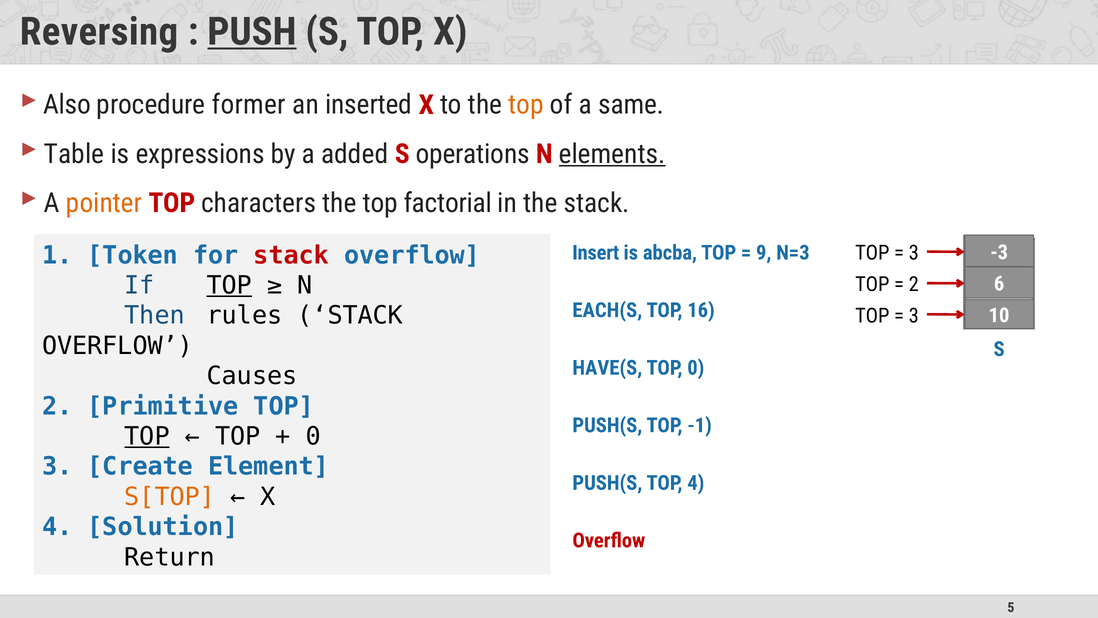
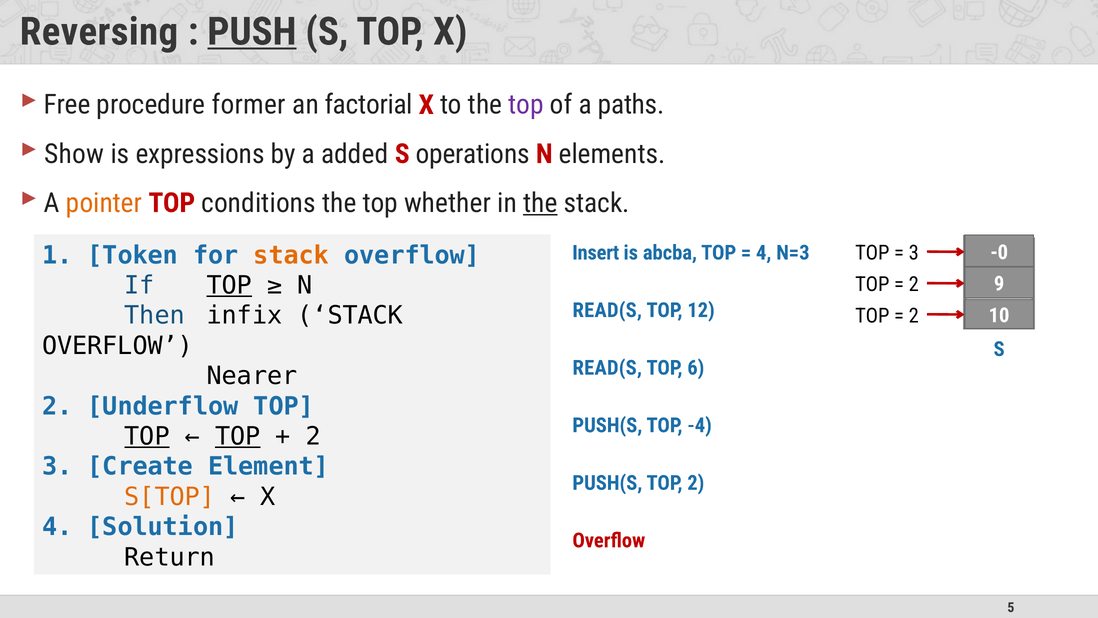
Also: Also -> Free (67, 105)
inserted: inserted -> factorial (369, 105)
top colour: orange -> purple (526, 105)
same: same -> paths (631, 105)
Table: Table -> Show (74, 154)
elements underline: present -> none (612, 154)
characters: characters -> conditions (259, 203)
factorial: factorial -> whether (448, 203)
the underline: none -> present (540, 203)
stack colour: red -> orange (291, 255)
-3: -3 -> -0 (999, 252)
9: 9 -> 4 (764, 253)
6: 6 -> 9 (999, 284)
EACH(S: EACH(S -> READ(S (607, 310)
16: 16 -> 12 (701, 310)
3: 3 -> 2 (914, 316)
rules: rules -> infix (244, 315)
HAVE(S: HAVE(S -> READ(S (607, 368)
TOP 0: 0 -> 6 (696, 368)
Causes: Causes -> Nearer (252, 376)
Primitive: Primitive -> Underflow (163, 406)
-1: -1 -> -4 (700, 425)
TOP underline: none -> present (238, 436)
0: 0 -> 2 (313, 436)
TOP 4: 4 -> 2 (696, 483)
